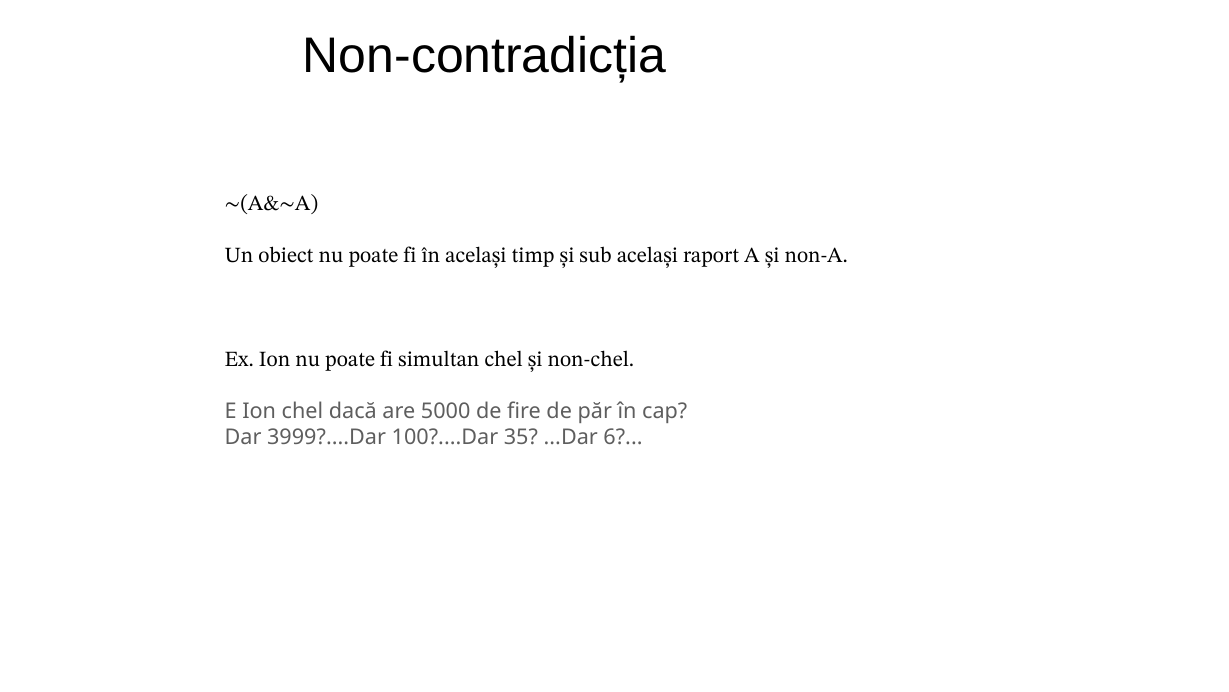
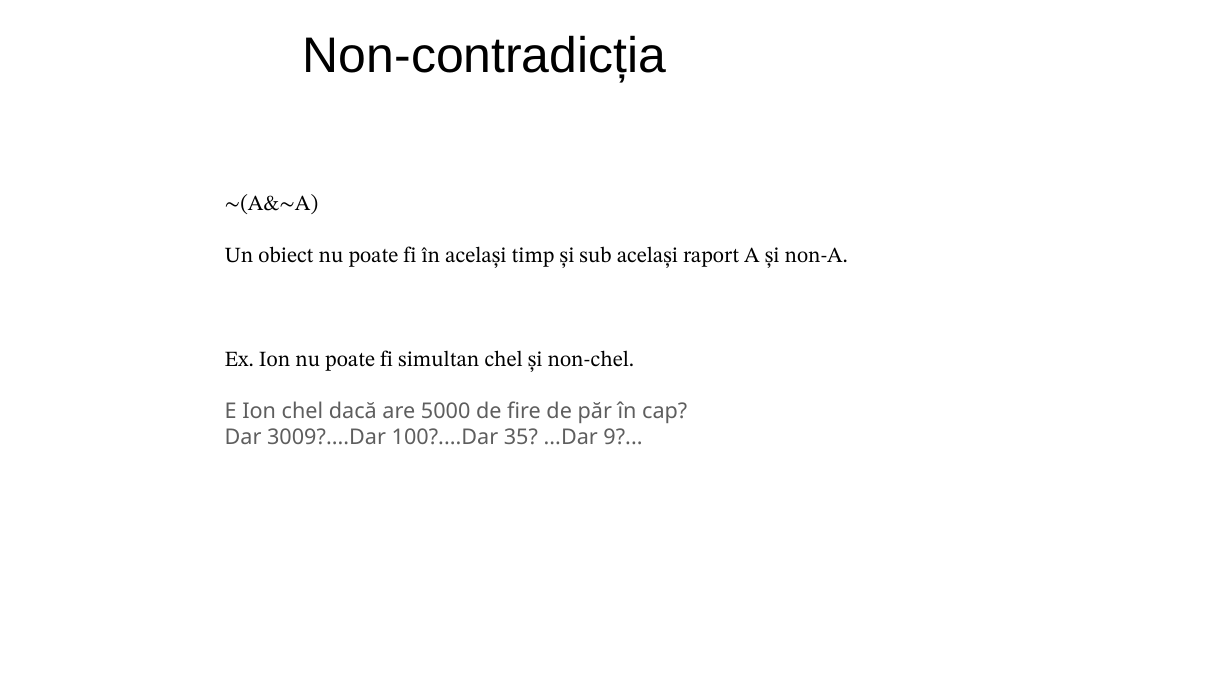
3999?....Dar: 3999?....Dar -> 3009?....Dar (327, 436)
6: 6 -> 9 (623, 436)
